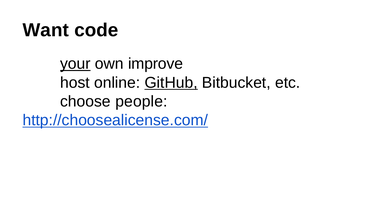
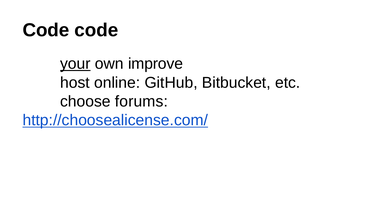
Want: Want -> Code (46, 30)
GitHub underline: present -> none (171, 82)
people: people -> forums (141, 101)
